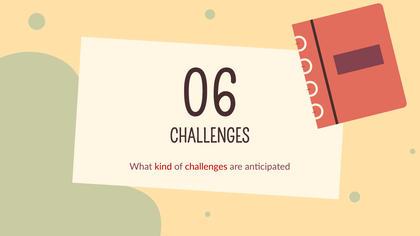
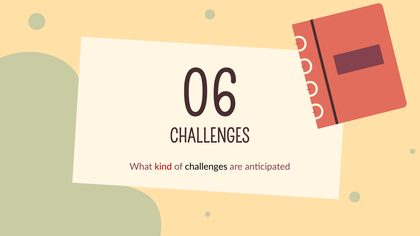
challenges colour: red -> black (206, 167)
